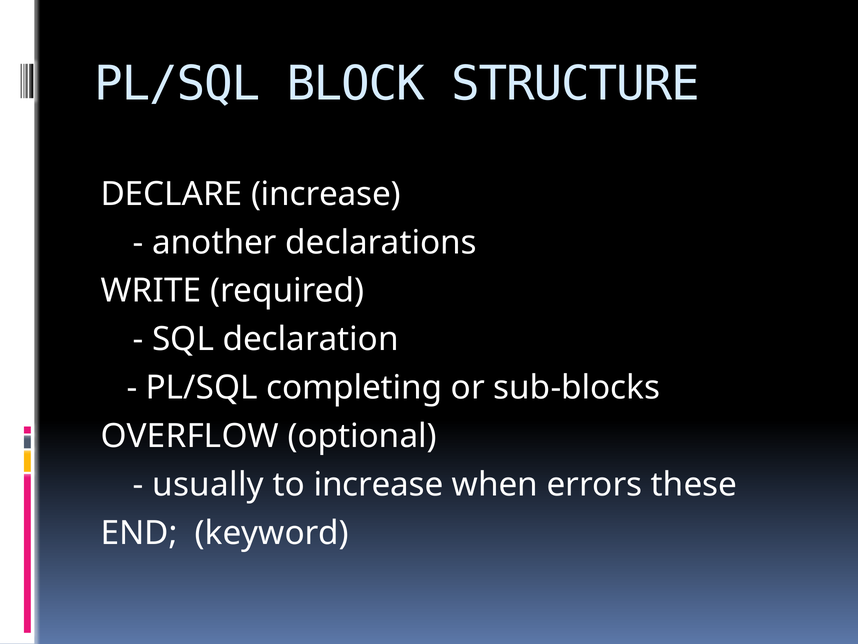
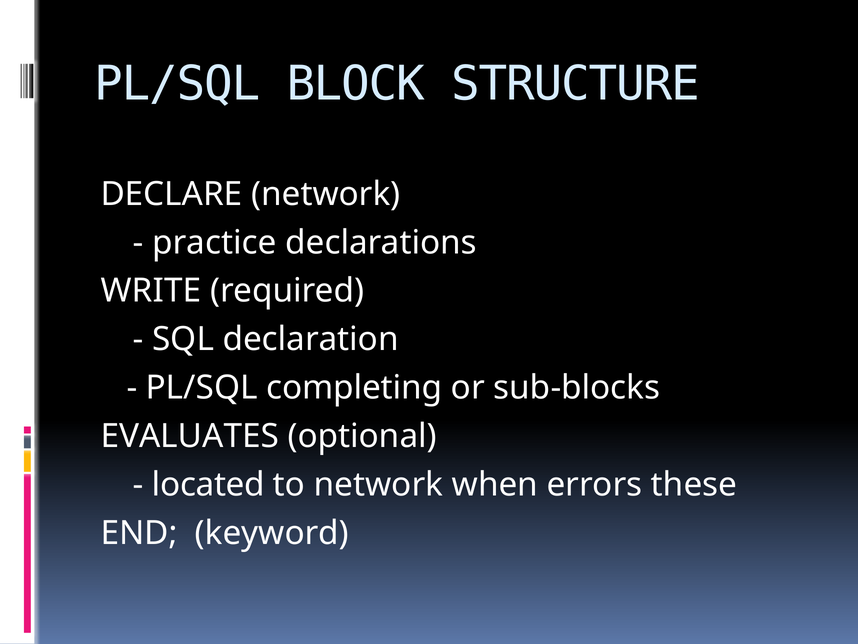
DECLARE increase: increase -> network (326, 194)
another: another -> practice (214, 242)
OVERFLOW: OVERFLOW -> EVALUATES (190, 436)
usually: usually -> located (208, 484)
to increase: increase -> network (378, 484)
